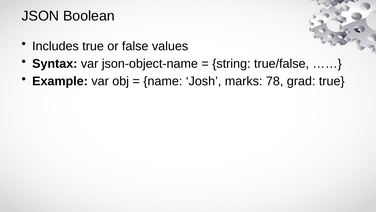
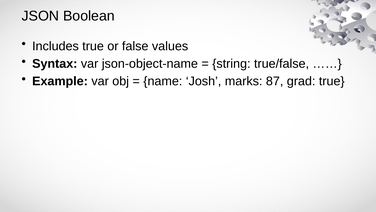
78: 78 -> 87 (275, 81)
